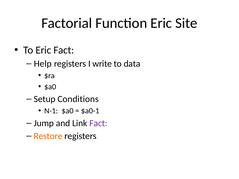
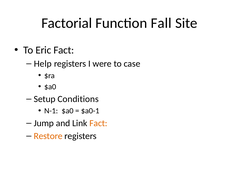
Function Eric: Eric -> Fall (161, 23)
write: write -> were (102, 64)
data: data -> case (132, 64)
Fact colour: purple -> orange (98, 123)
